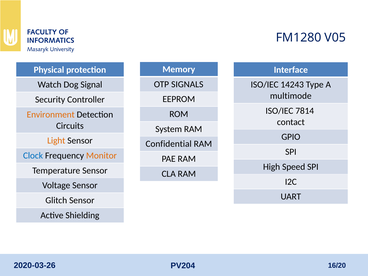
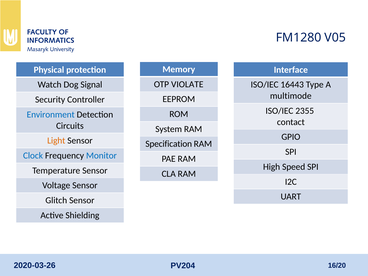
SIGNALS: SIGNALS -> VIOLATE (187, 84)
14243: 14243 -> 16443 (292, 85)
7814: 7814 -> 2355 (305, 111)
Environment colour: orange -> blue (51, 114)
Confidential: Confidential -> Specification (169, 144)
Monitor colour: orange -> blue (101, 156)
